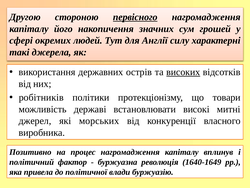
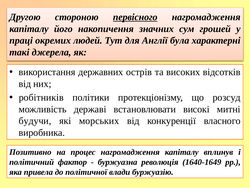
сфері: сфері -> праці (21, 40)
силу: силу -> була (180, 40)
високих underline: present -> none (183, 72)
товари: товари -> розсуд (227, 97)
джерел: джерел -> будучи (35, 121)
